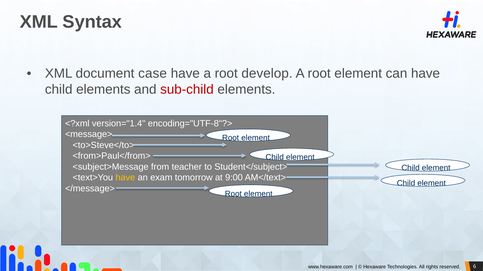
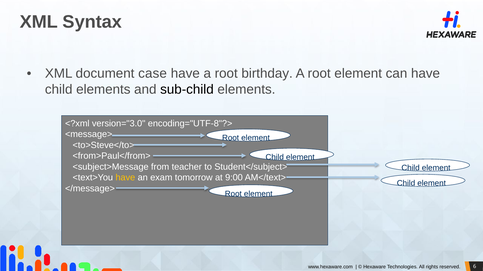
develop: develop -> birthday (267, 74)
sub-child colour: red -> black (187, 90)
version="1.4: version="1.4 -> version="3.0 (119, 124)
